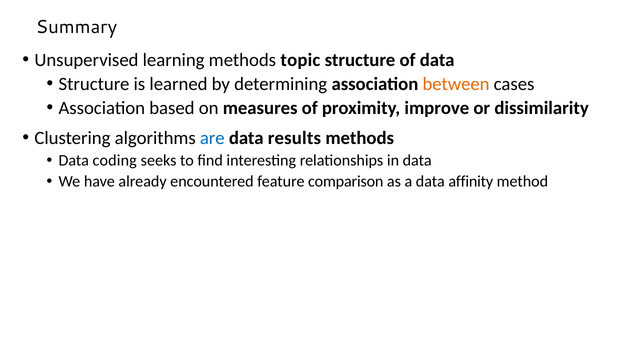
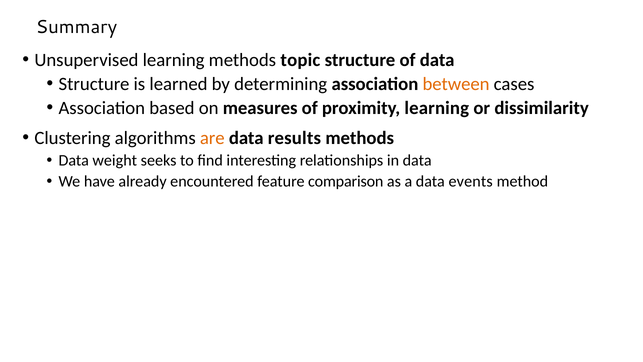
proximity improve: improve -> learning (437, 108)
are colour: blue -> orange (212, 138)
coding: coding -> weight (115, 160)
affinity: affinity -> events (471, 181)
